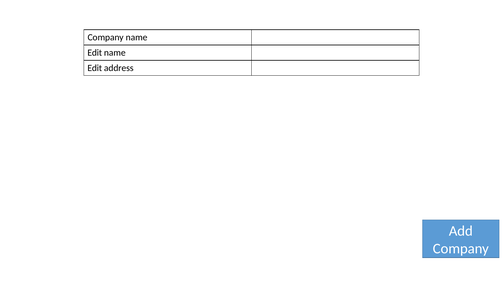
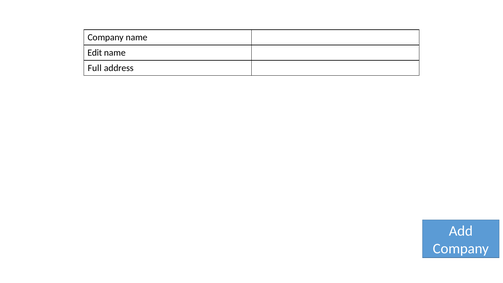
Edit: Edit -> Full (95, 68)
